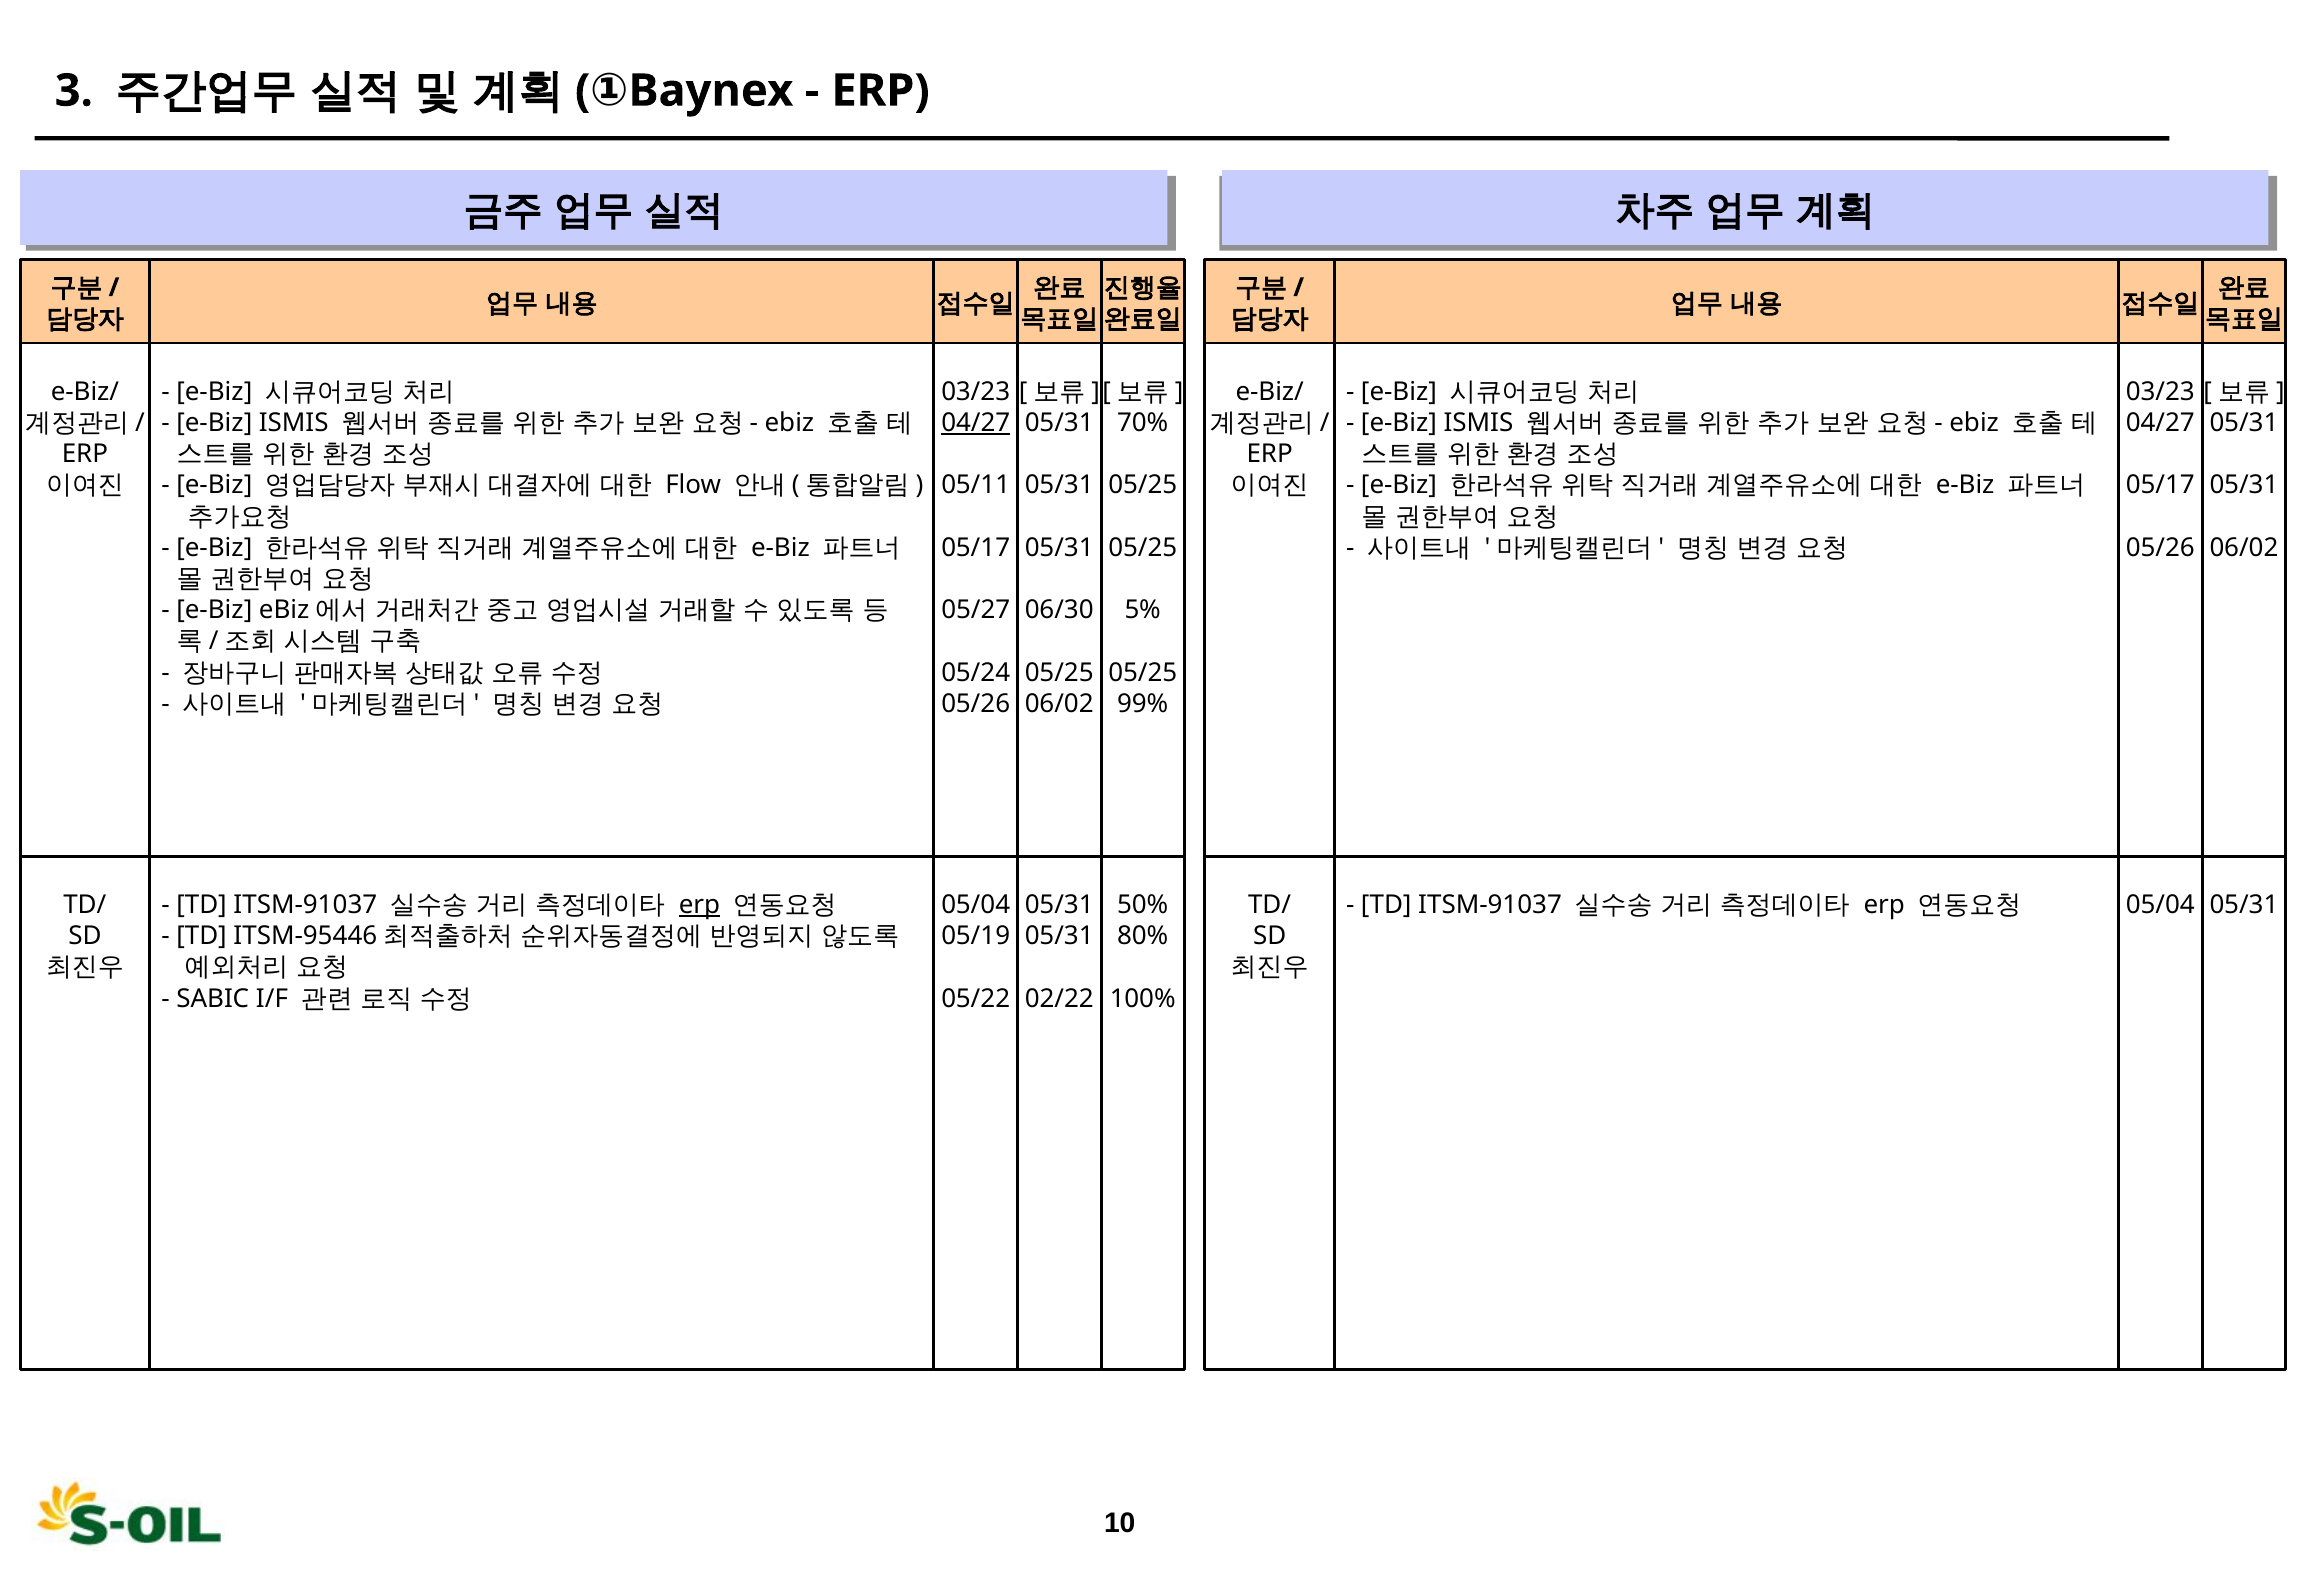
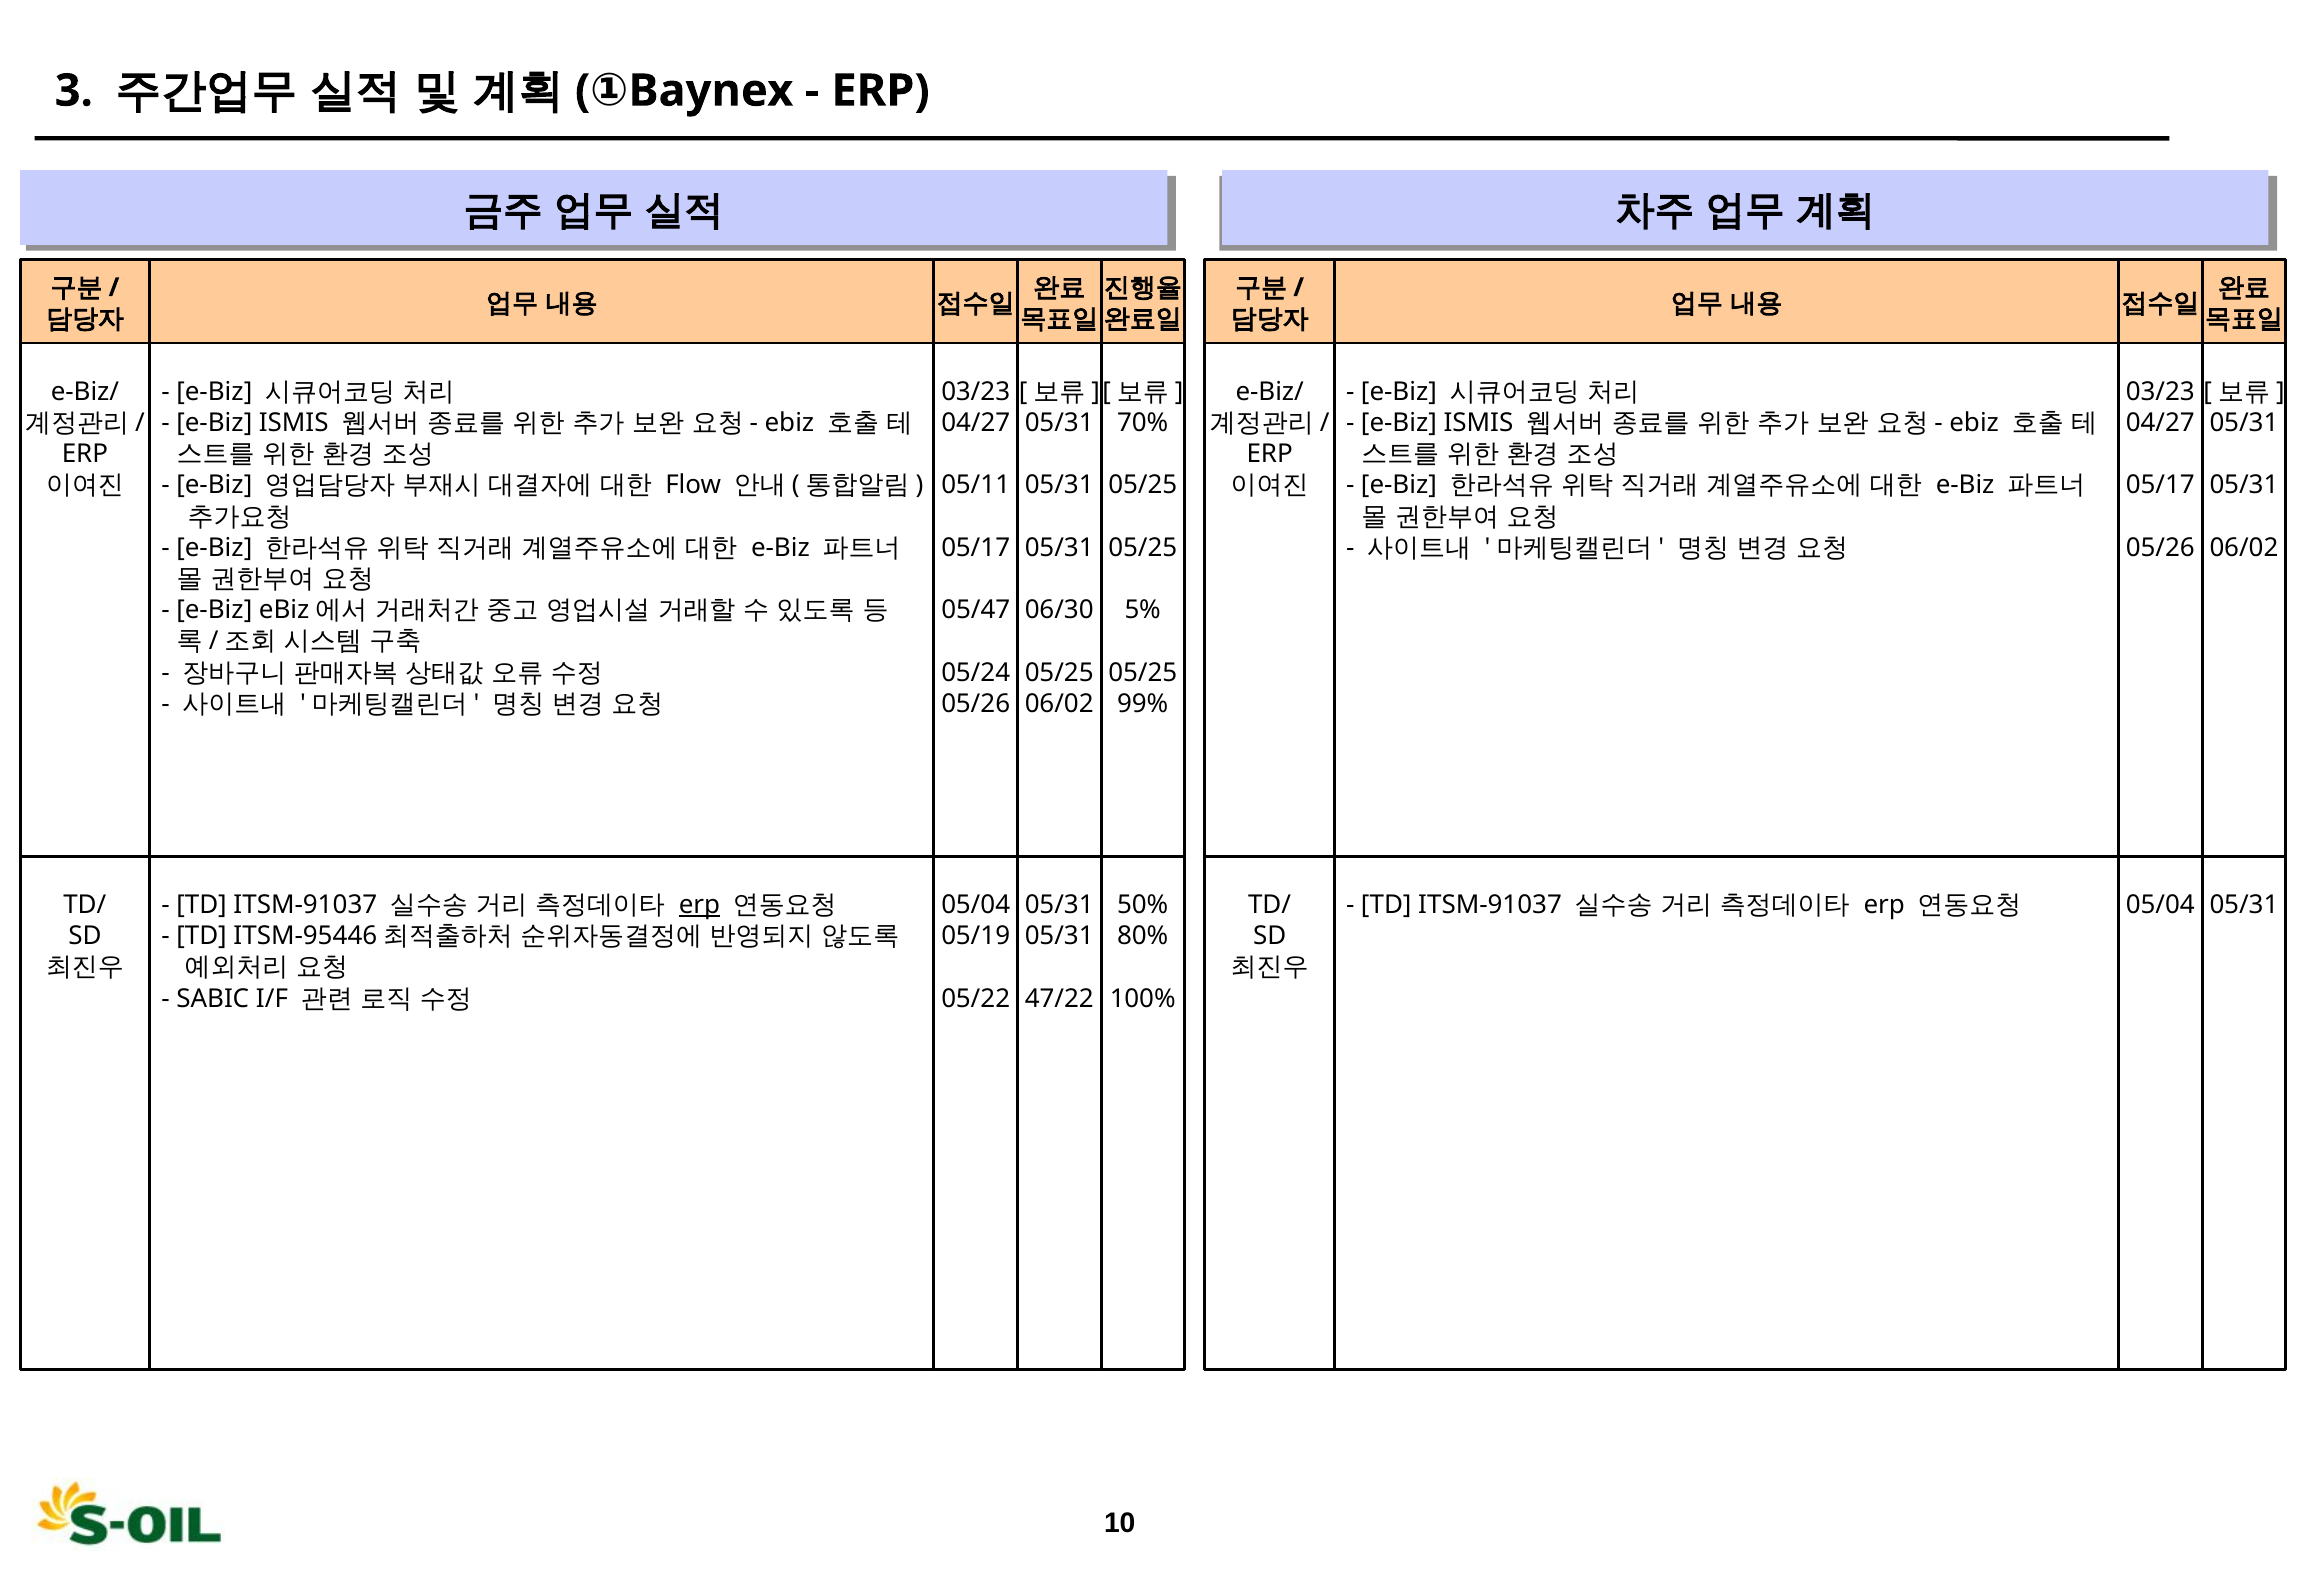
04/27 underline: present -> none (976, 423)
05/27: 05/27 -> 05/47 (976, 610)
02/22: 02/22 -> 47/22 (1059, 998)
